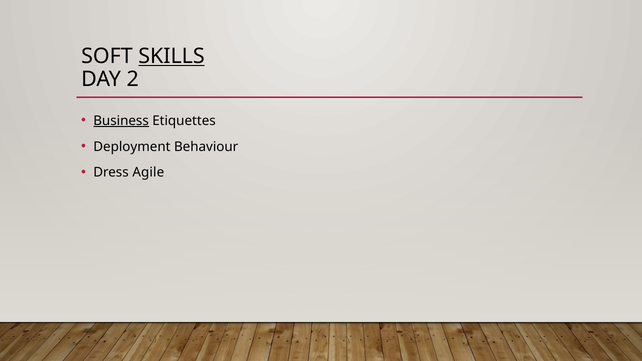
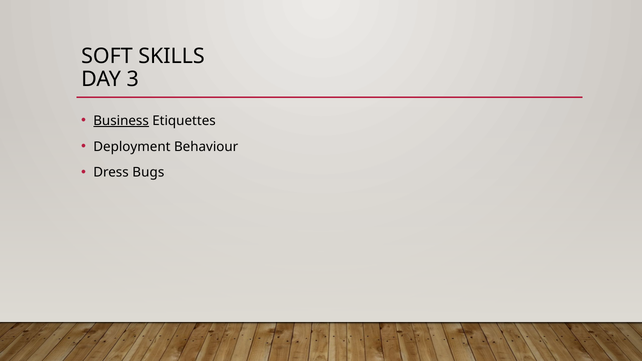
SKILLS underline: present -> none (171, 56)
2: 2 -> 3 (133, 79)
Agile: Agile -> Bugs (148, 173)
